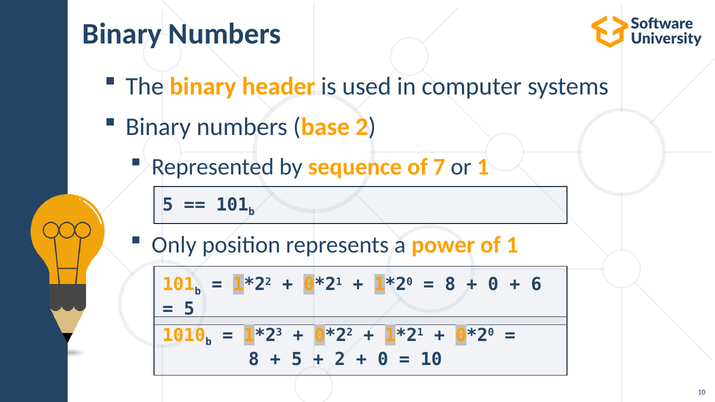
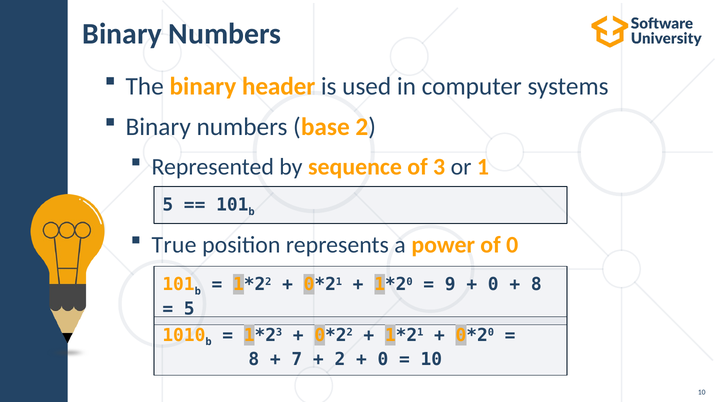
7: 7 -> 3 (439, 167)
Only: Only -> True (174, 245)
of 1: 1 -> 0 (512, 245)
8: 8 -> 9 (450, 285)
6: 6 -> 8 (536, 285)
5: 5 -> 7 (297, 360)
